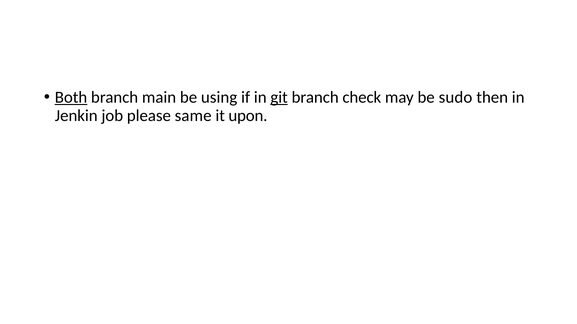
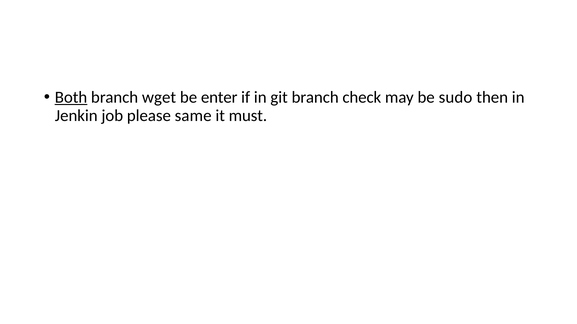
main: main -> wget (159, 98)
using: using -> enter (219, 98)
git underline: present -> none (279, 98)
upon: upon -> must (248, 116)
